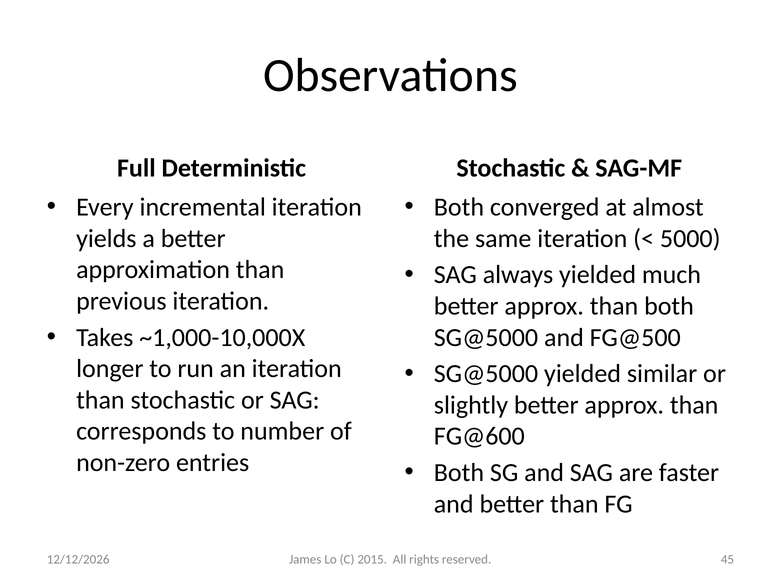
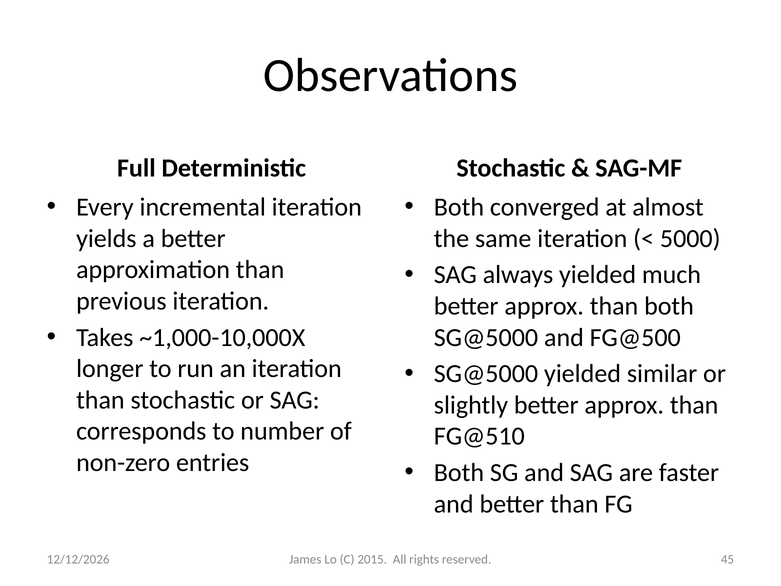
FG@600: FG@600 -> FG@510 (479, 436)
